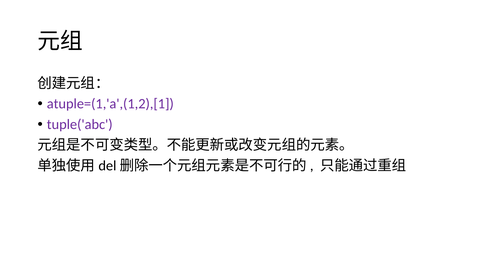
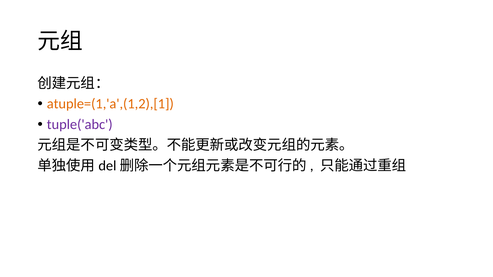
atuple=(1,'a',(1,2),[1 colour: purple -> orange (110, 104)
